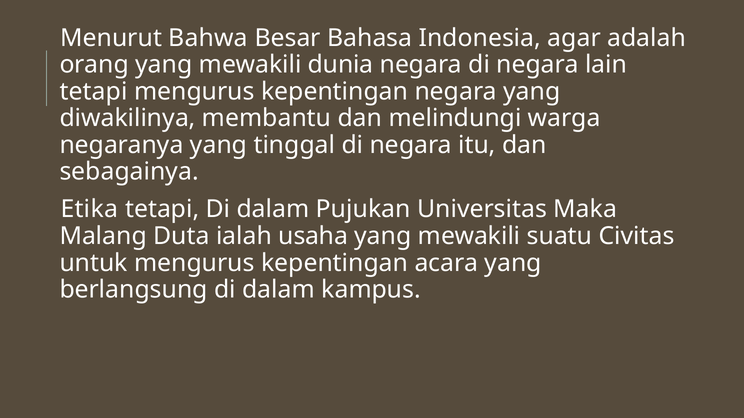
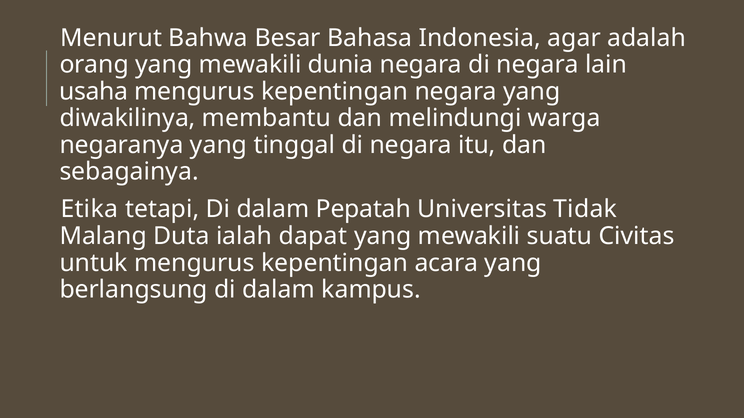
tetapi: tetapi -> usaha (94, 91)
Pujukan: Pujukan -> Pepatah (363, 210)
Maka: Maka -> Tidak (585, 210)
usaha: usaha -> dapat (313, 236)
